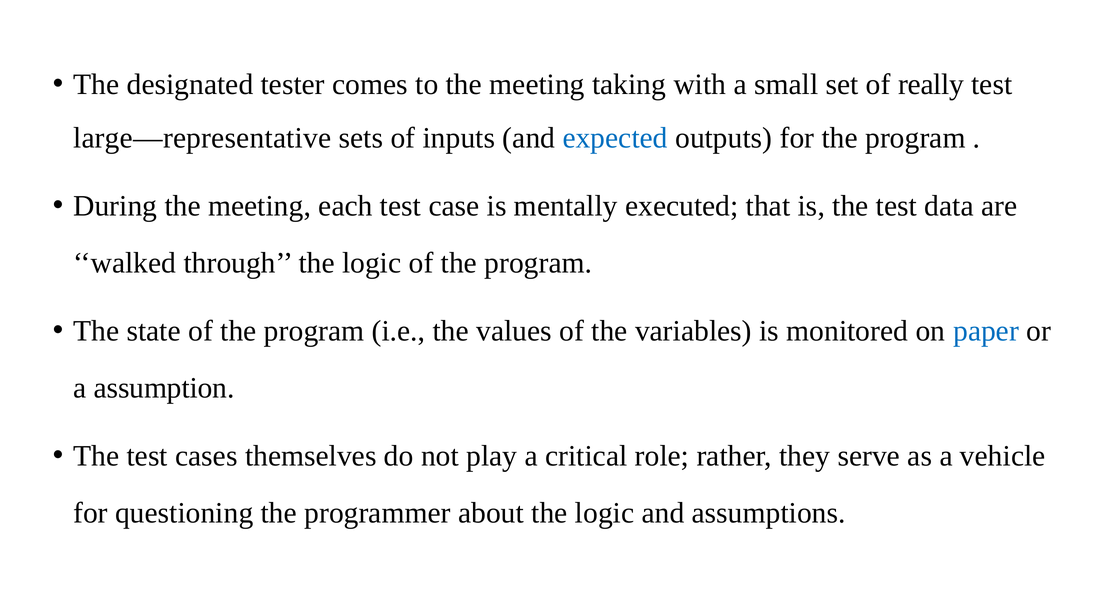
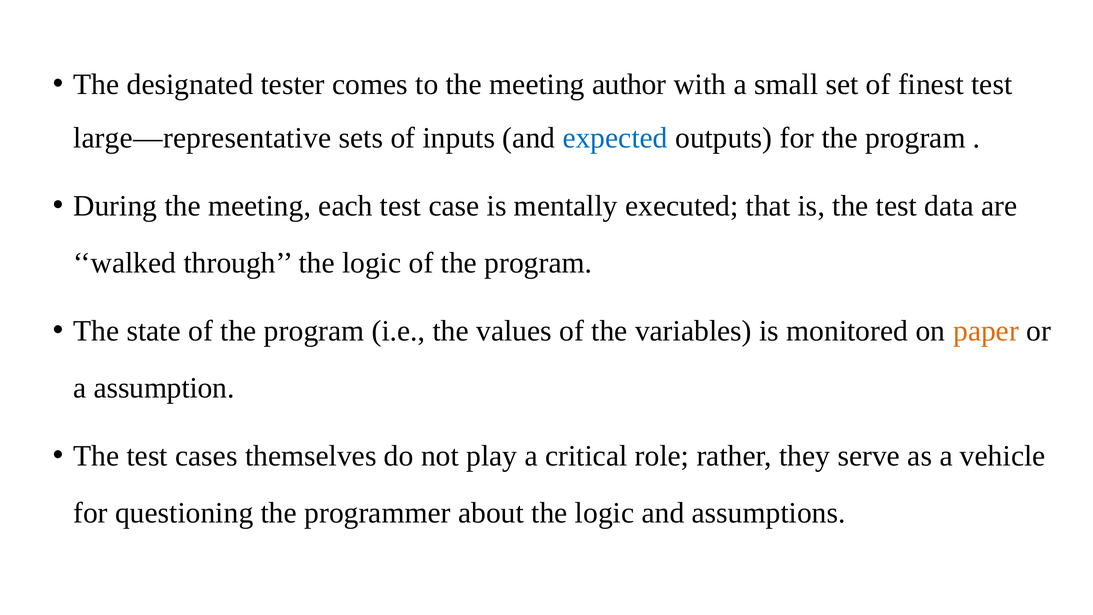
taking: taking -> author (629, 85)
really: really -> finest (931, 85)
paper colour: blue -> orange (986, 331)
